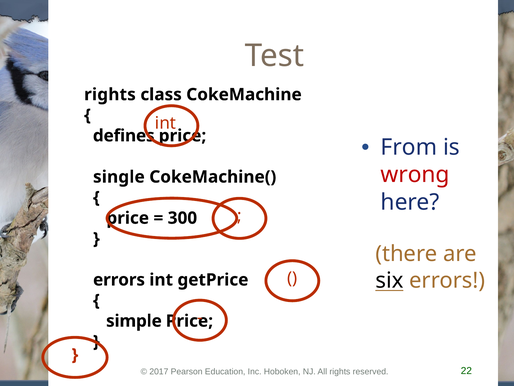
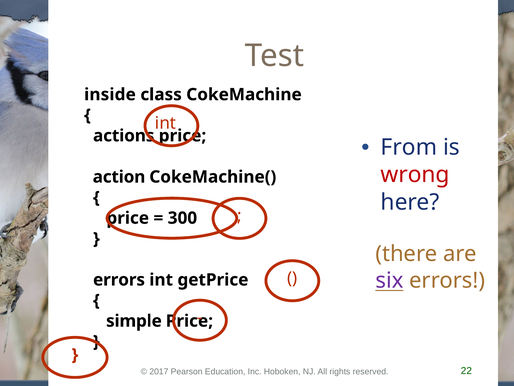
rights: rights -> inside (110, 94)
defines: defines -> actions (124, 136)
single: single -> action (119, 177)
six colour: black -> purple (389, 280)
